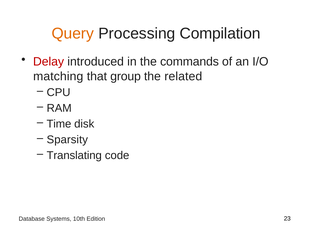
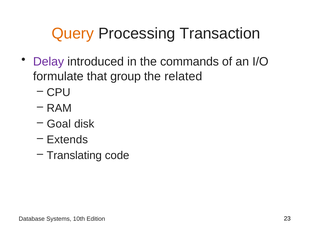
Compilation: Compilation -> Transaction (220, 34)
Delay colour: red -> purple (49, 62)
matching: matching -> formulate (58, 76)
Time: Time -> Goal (59, 124)
Sparsity: Sparsity -> Extends (67, 140)
